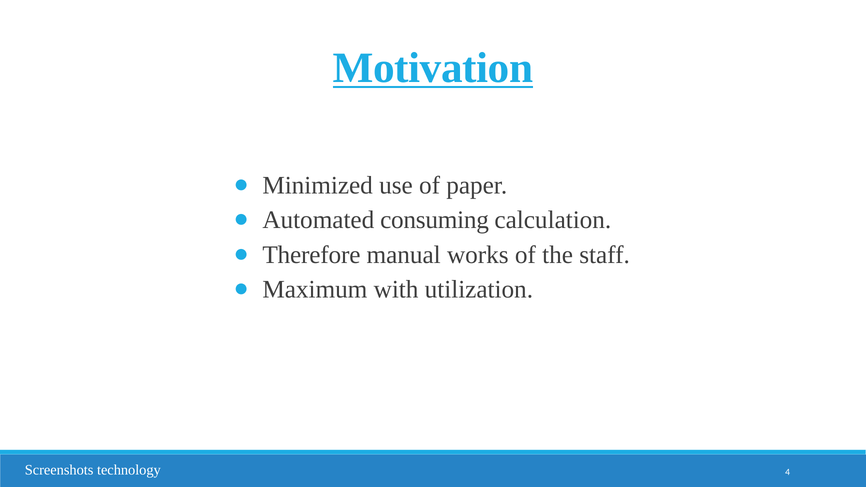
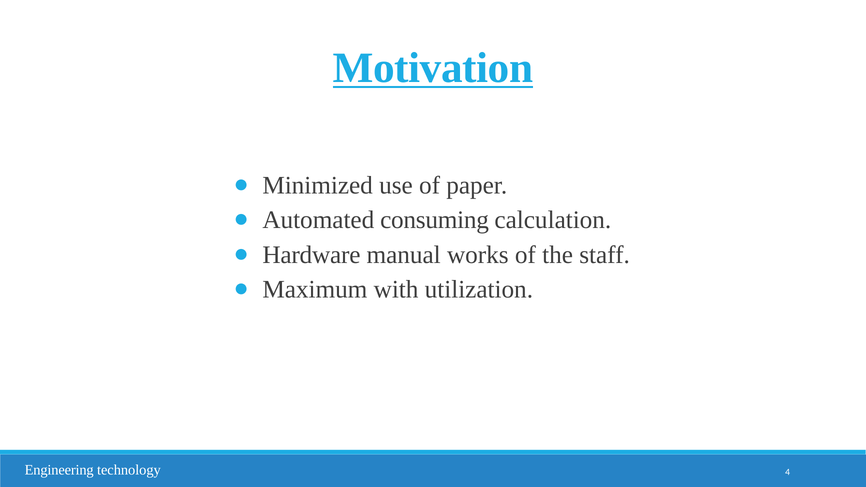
Therefore: Therefore -> Hardware (311, 255)
Screenshots: Screenshots -> Engineering (59, 470)
